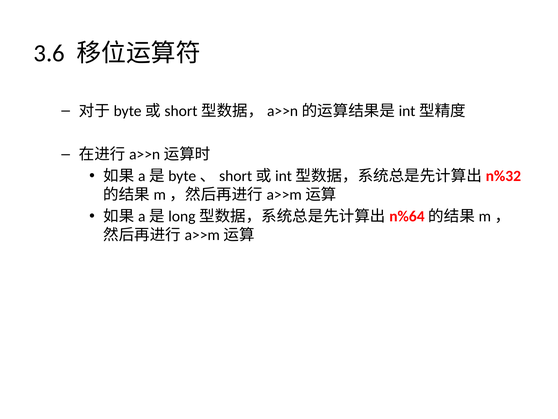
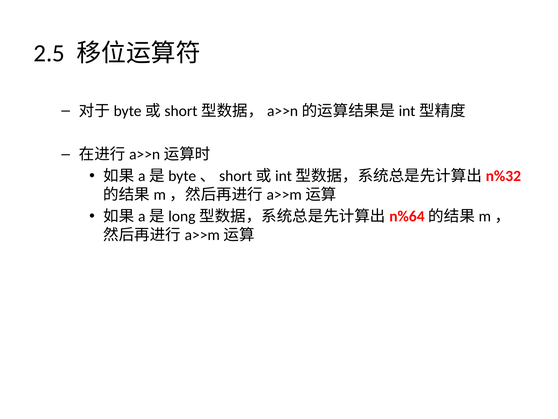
3.6: 3.6 -> 2.5 (49, 53)
